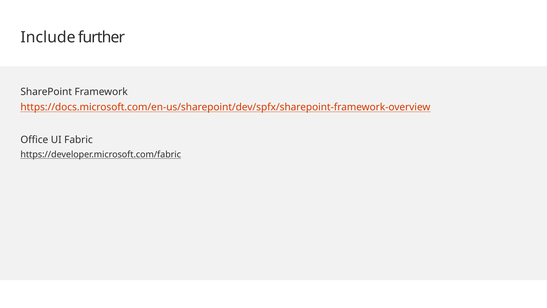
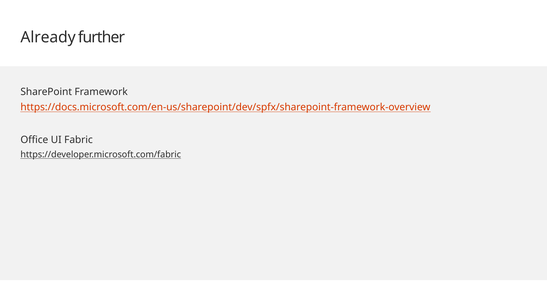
Include: Include -> Already (48, 37)
